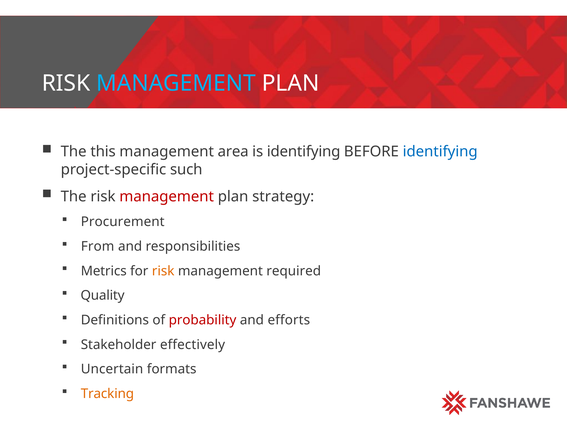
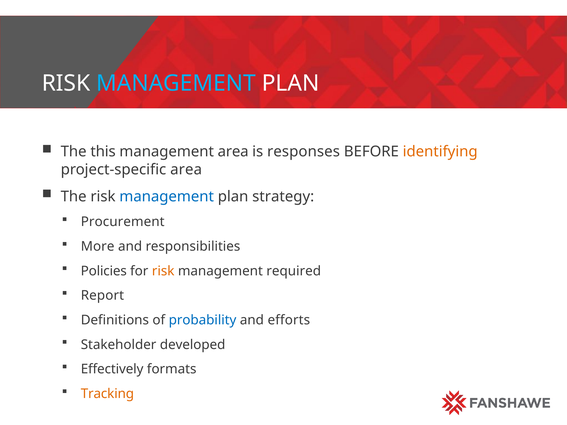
is identifying: identifying -> responses (304, 152)
identifying colour: blue -> orange (440, 152)
project-specific such: such -> area (186, 170)
management colour: red -> blue (167, 197)
From: From -> More (98, 247)
Metrics: Metrics -> Policies (104, 271)
Quality: Quality -> Report (102, 296)
probability colour: red -> blue (203, 320)
effectively: effectively -> developed (193, 345)
Uncertain: Uncertain -> Effectively (112, 369)
